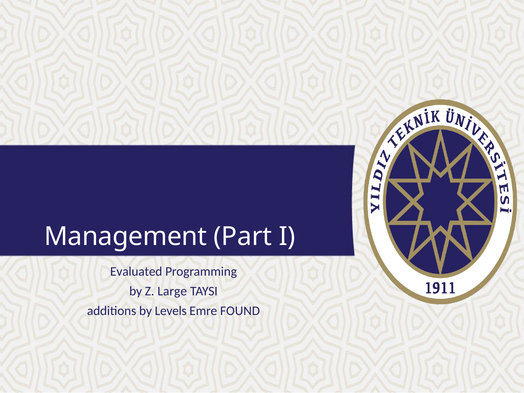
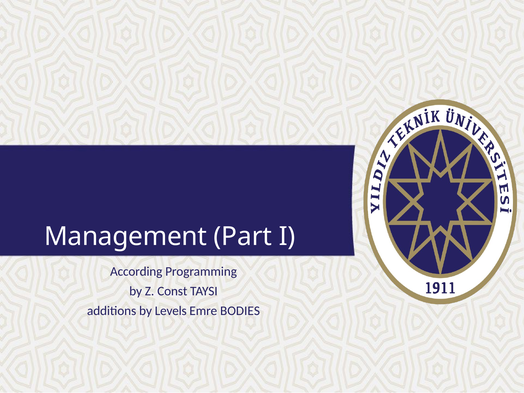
Evaluated: Evaluated -> According (136, 271)
Large: Large -> Const (172, 291)
FOUND: FOUND -> BODIES (240, 311)
